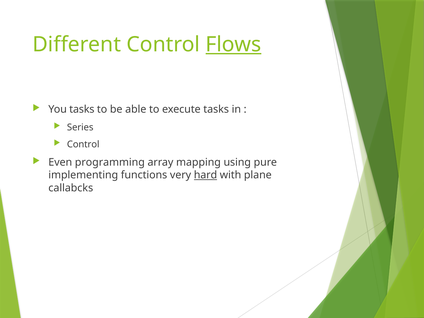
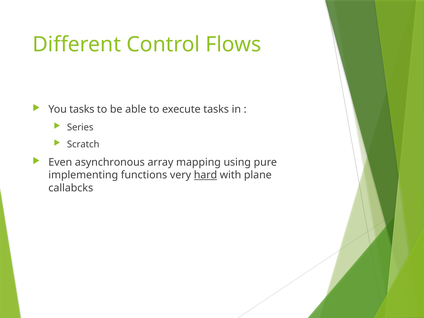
Flows underline: present -> none (233, 45)
Control: Control -> Scratch (83, 144)
programming: programming -> asynchronous (110, 162)
